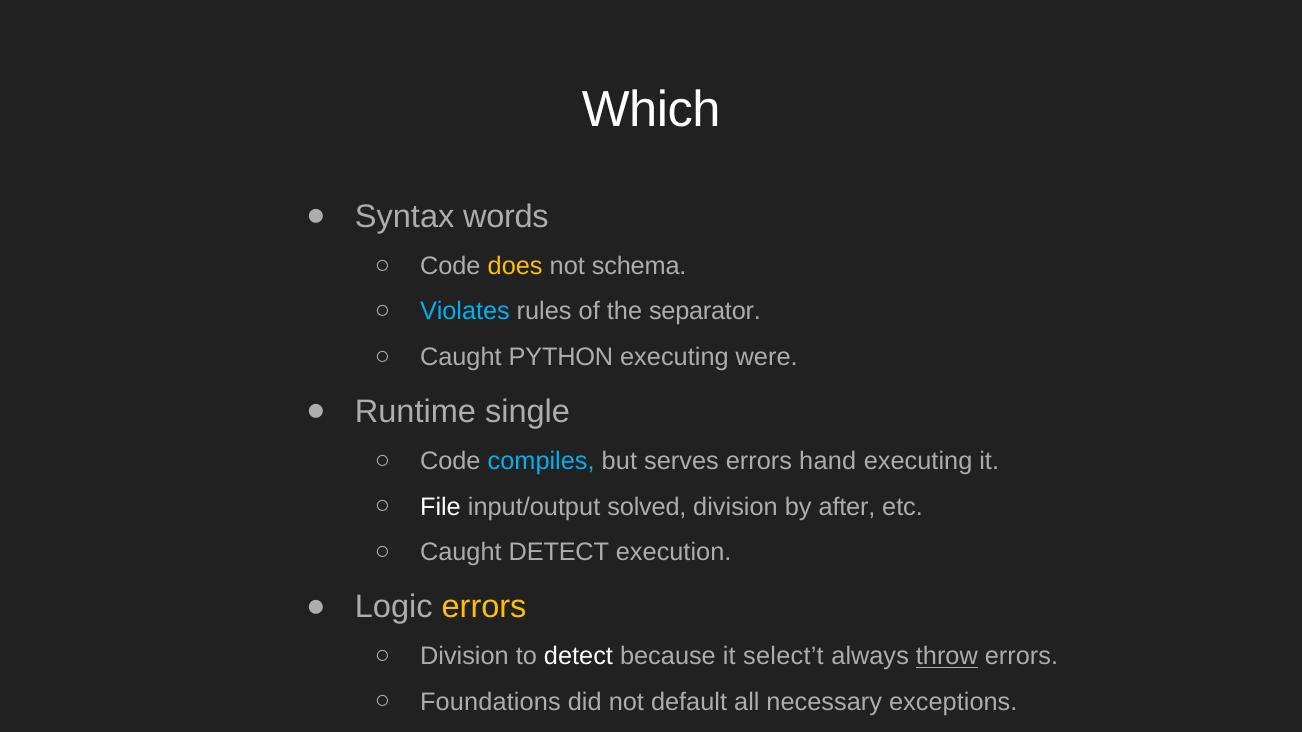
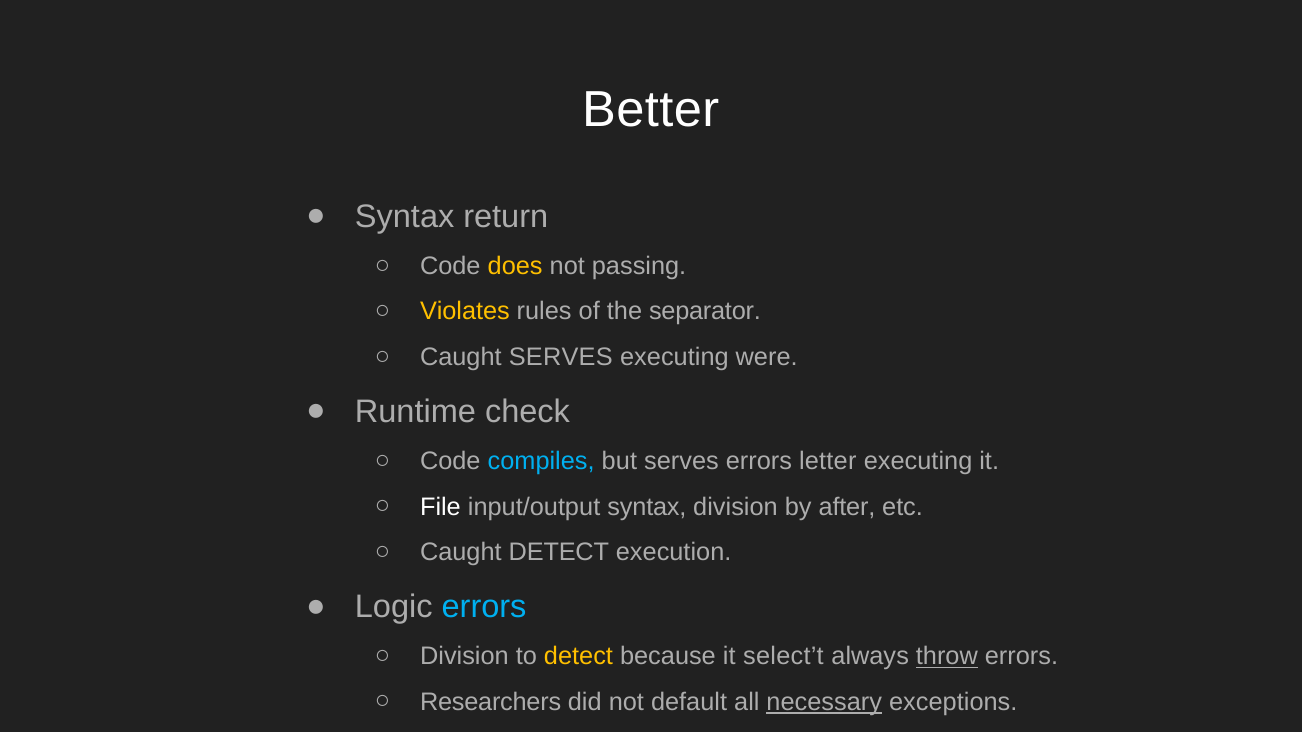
Which: Which -> Better (651, 110)
words: words -> return (506, 217)
schema: schema -> passing (639, 266)
Violates colour: light blue -> yellow (465, 312)
Caught PYTHON: PYTHON -> SERVES (561, 357)
single: single -> check (527, 412)
hand: hand -> letter (828, 461)
input/output solved: solved -> syntax (647, 507)
errors colour: yellow -> light blue (484, 607)
detect colour: white -> yellow (578, 657)
Foundations: Foundations -> Researchers (491, 702)
necessary underline: none -> present (824, 702)
